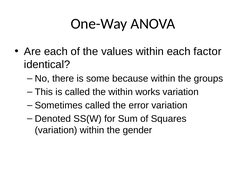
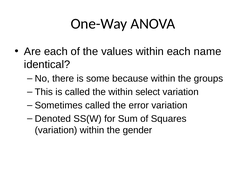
factor: factor -> name (208, 52)
works: works -> select (148, 92)
